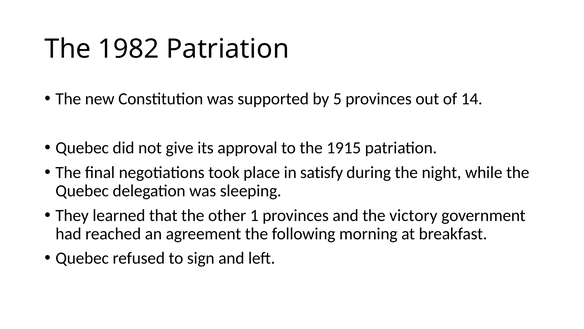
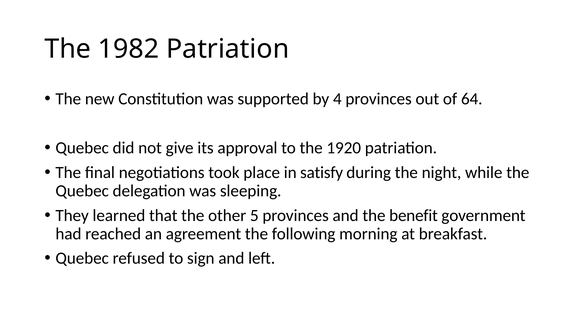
5: 5 -> 4 (337, 99)
14: 14 -> 64 (472, 99)
1915: 1915 -> 1920 (344, 148)
1: 1 -> 5 (254, 215)
victory: victory -> benefit (414, 215)
